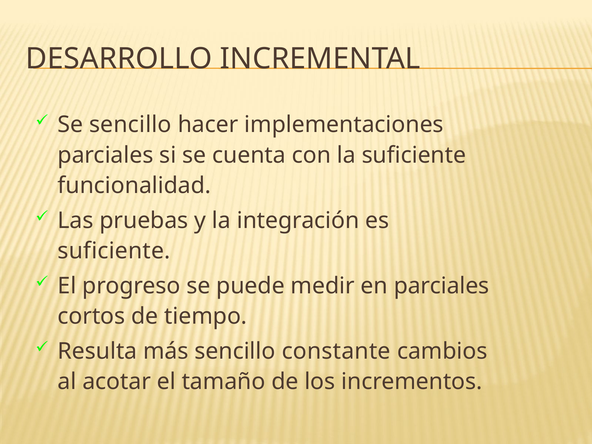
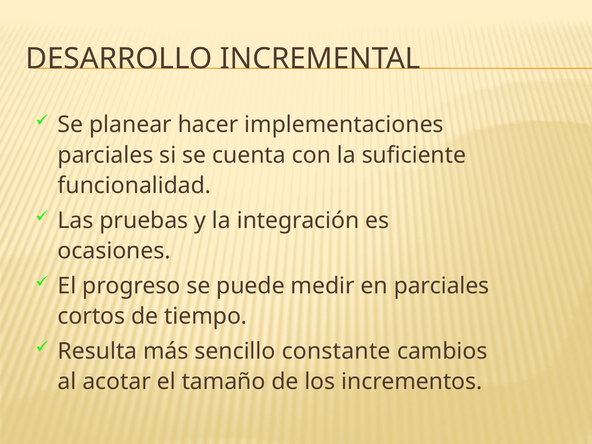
Se sencillo: sencillo -> planear (130, 125)
suficiente: suficiente -> ocasiones (114, 251)
